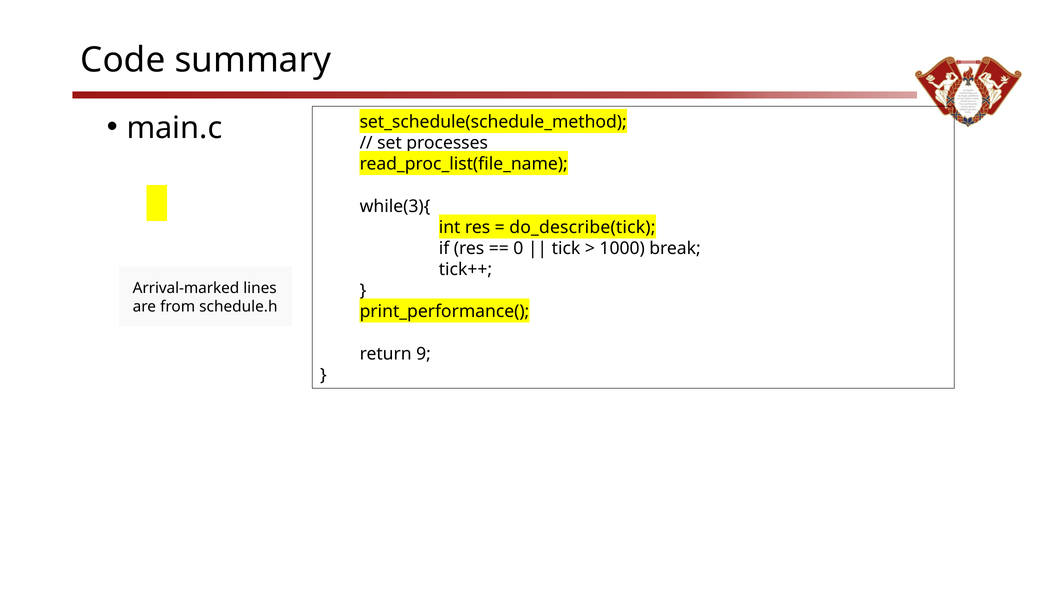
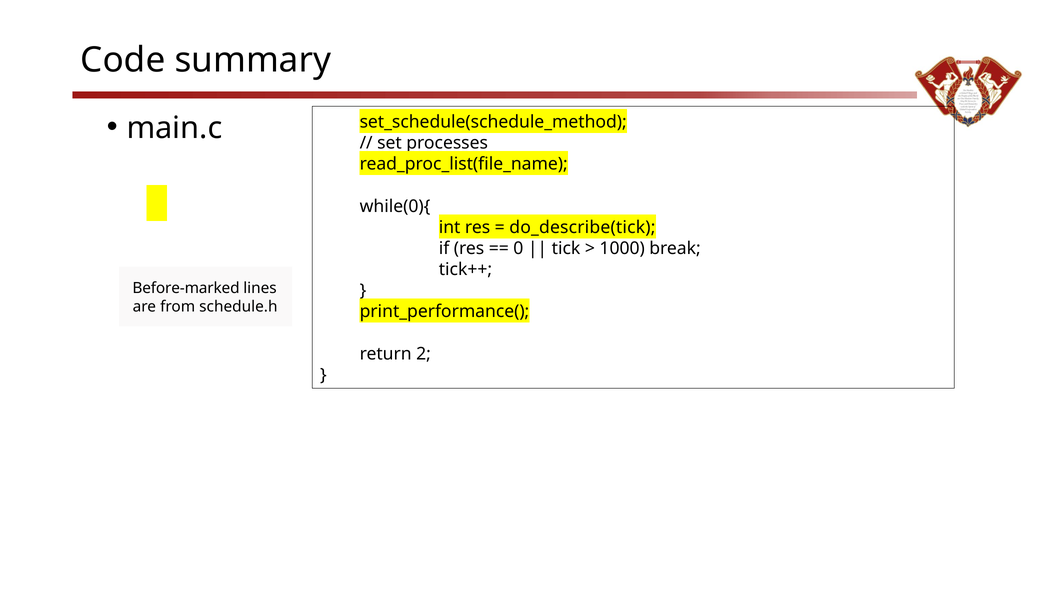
while(3){: while(3){ -> while(0){ (395, 206)
Arrival-marked: Arrival-marked -> Before-marked (186, 288)
9: 9 -> 2 (424, 354)
